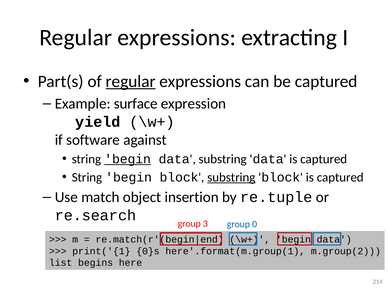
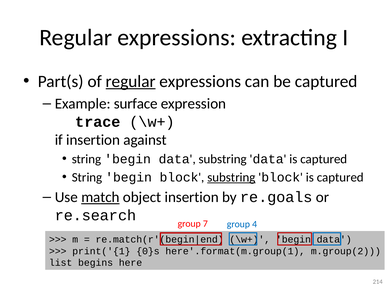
yield: yield -> trace (98, 122)
if software: software -> insertion (93, 140)
begin underline: present -> none (128, 159)
match underline: none -> present (100, 197)
re.tuple: re.tuple -> re.goals (276, 197)
3: 3 -> 7 (205, 224)
0: 0 -> 4 (255, 224)
